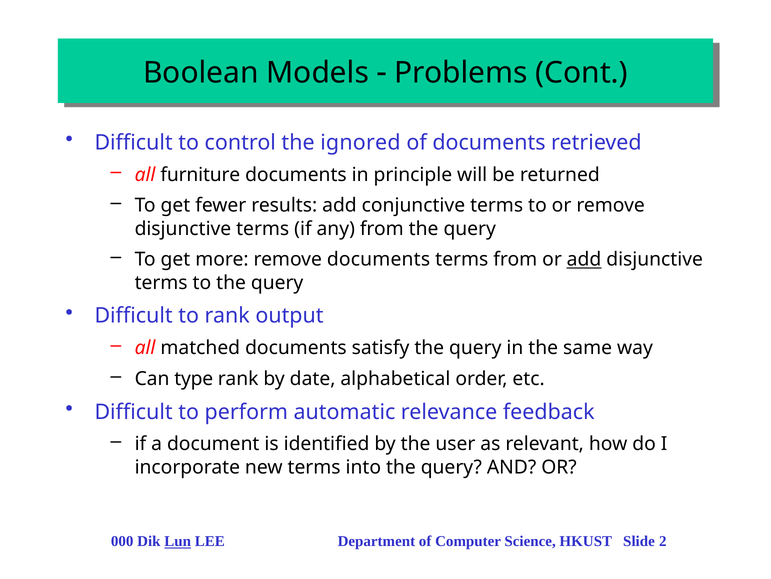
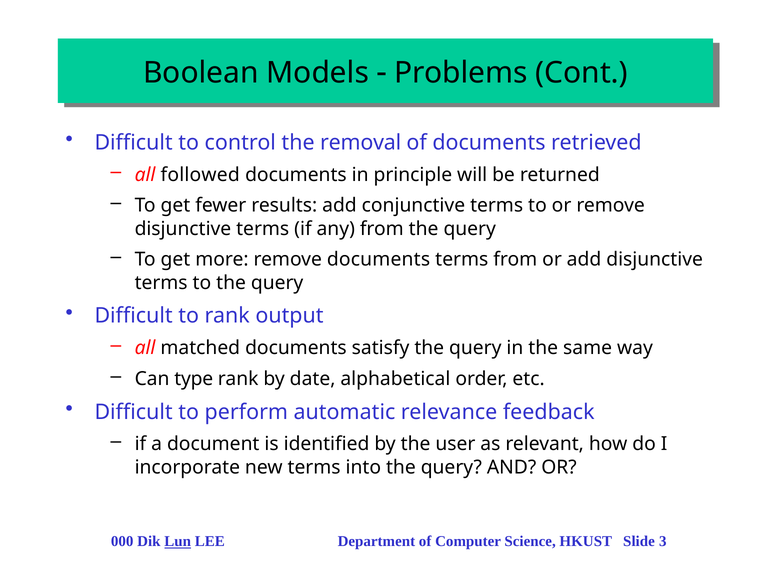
ignored: ignored -> removal (361, 142)
furniture: furniture -> followed (200, 174)
add underline: present -> none (584, 259)
2: 2 -> 3 (663, 541)
